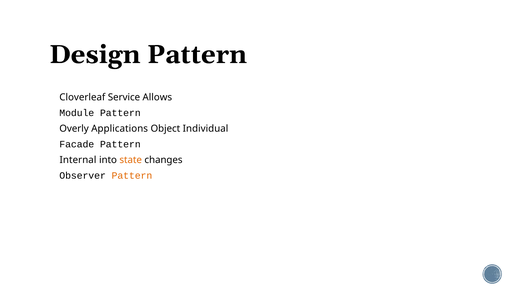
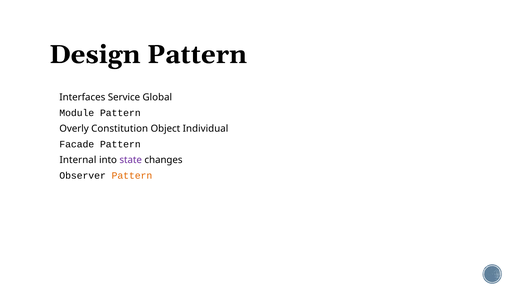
Cloverleaf: Cloverleaf -> Interfaces (82, 97)
Allows: Allows -> Global (157, 97)
Applications: Applications -> Constitution (120, 128)
state colour: orange -> purple (131, 160)
